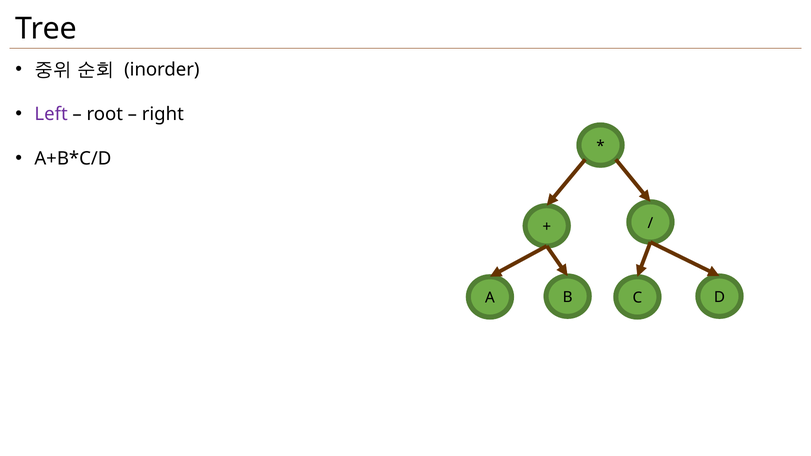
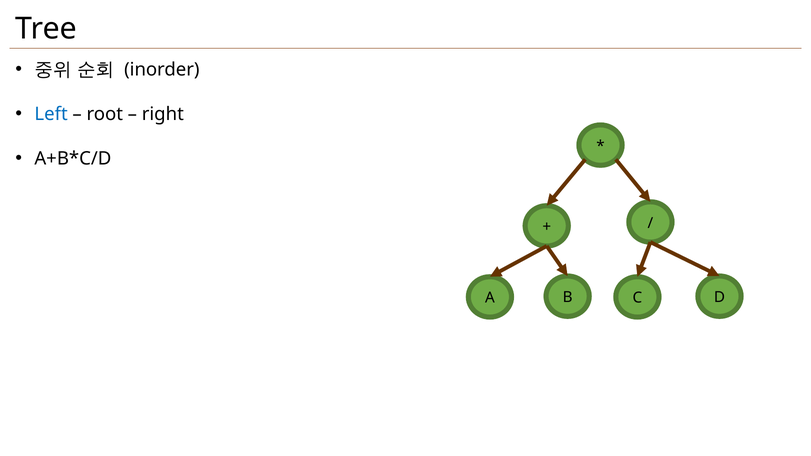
Left colour: purple -> blue (51, 114)
